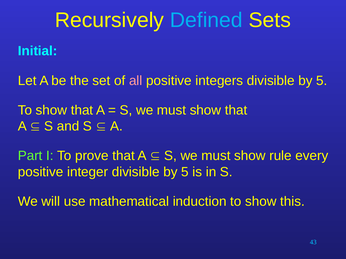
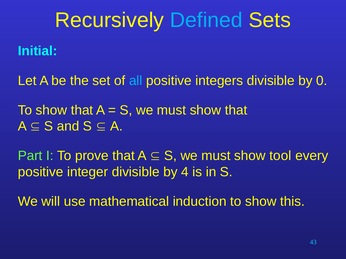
all colour: pink -> light blue (136, 81)
integers divisible by 5: 5 -> 0 (322, 81)
rule: rule -> tool (280, 156)
integer divisible by 5: 5 -> 4 (185, 172)
